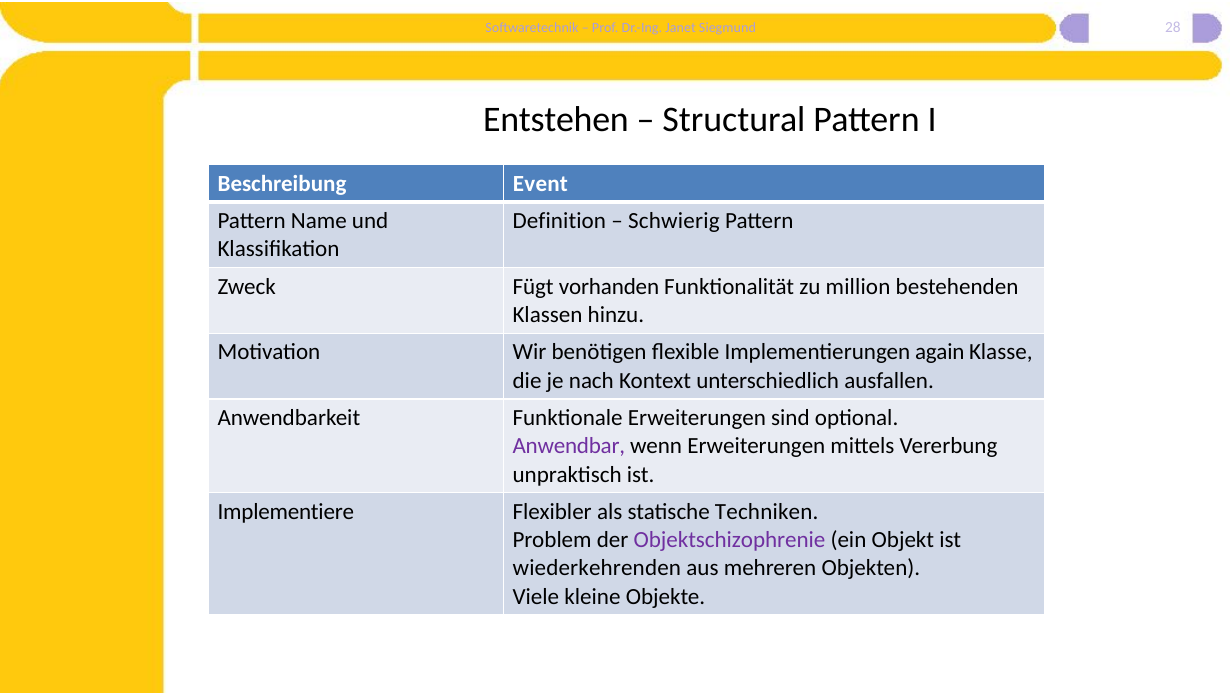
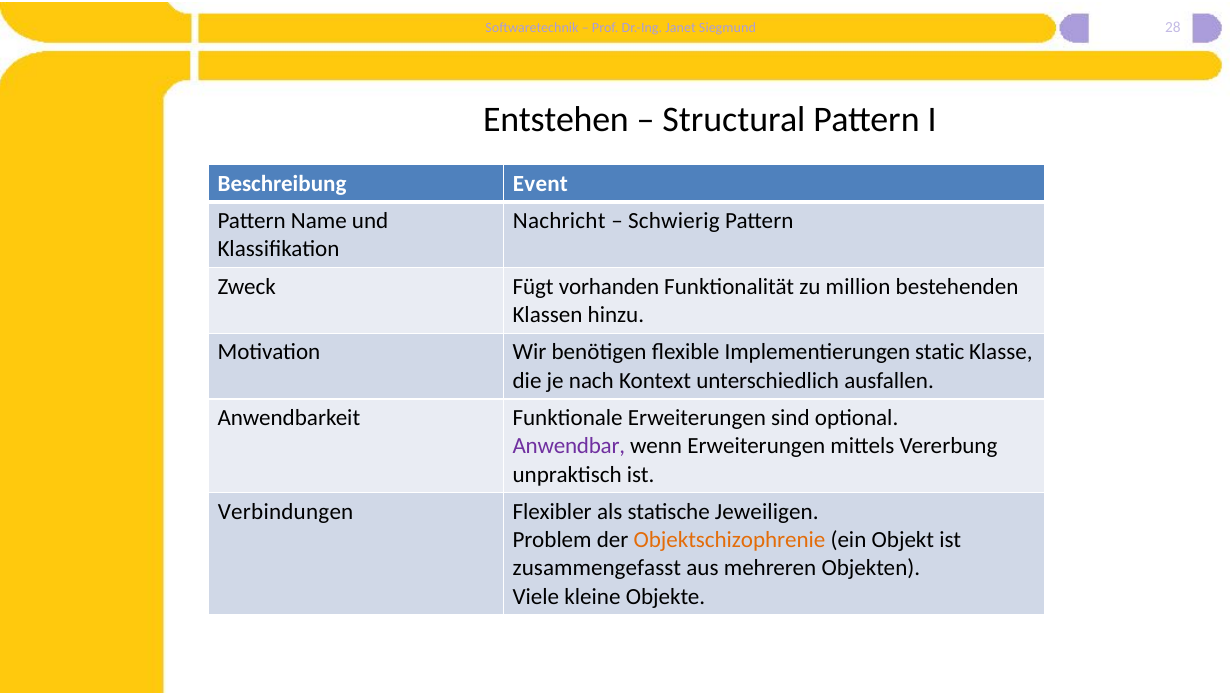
Definition: Definition -> Nachricht (559, 221)
again: again -> static (940, 352)
Implementiere: Implementiere -> Verbindungen (286, 511)
Techniken: Techniken -> Jeweiligen (767, 511)
Objektschizophrenie colour: purple -> orange (730, 540)
wiederkehrenden: wiederkehrenden -> zusammengefasst (597, 568)
